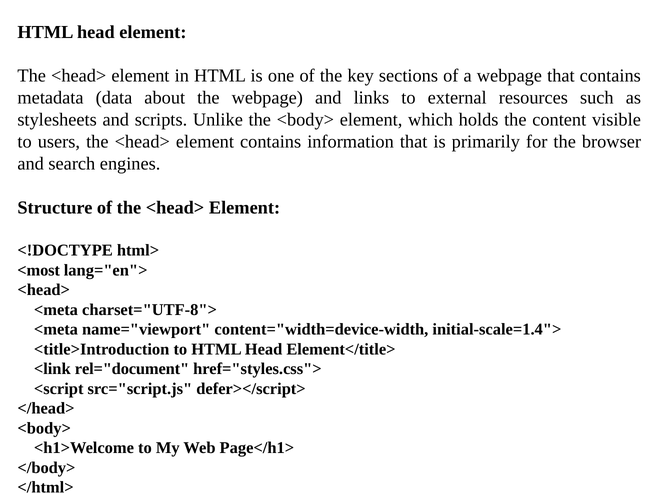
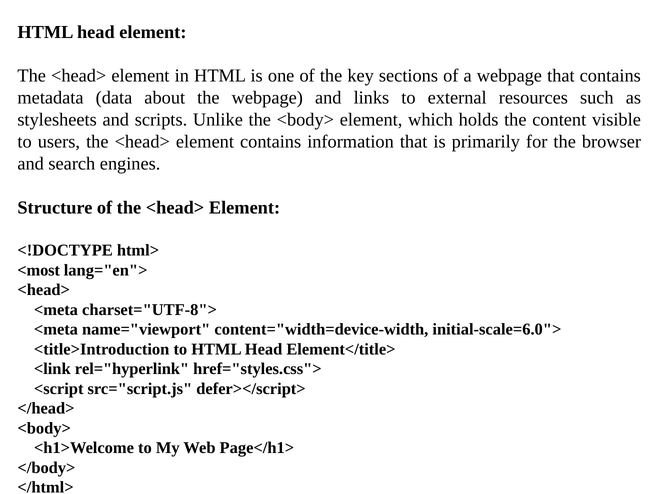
initial-scale=1.4">: initial-scale=1.4"> -> initial-scale=6.0"> (497, 330)
rel="document: rel="document -> rel="hyperlink (132, 369)
